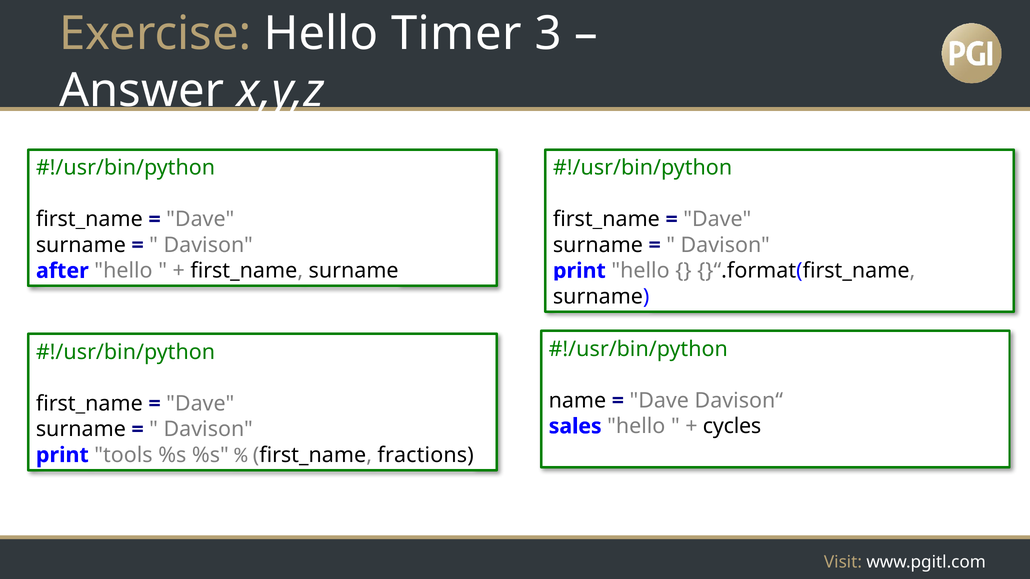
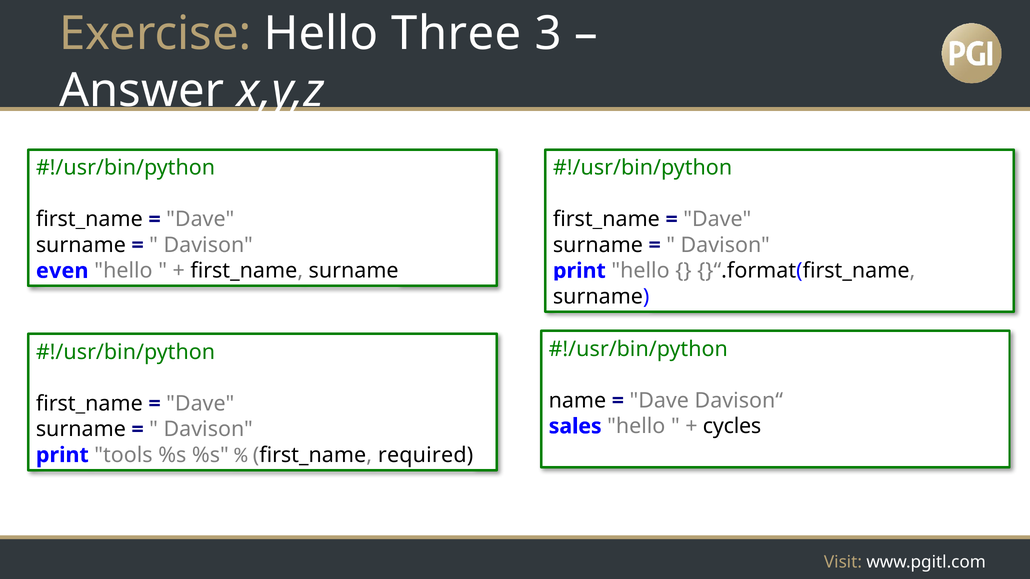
Timer: Timer -> Three (456, 34)
after: after -> even (62, 271)
fractions: fractions -> required (426, 455)
